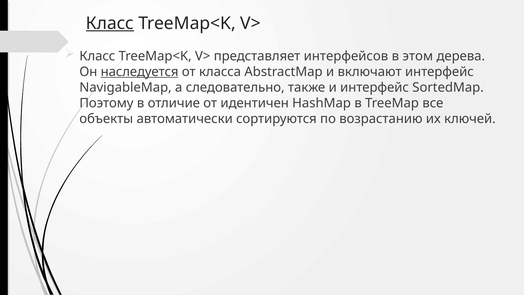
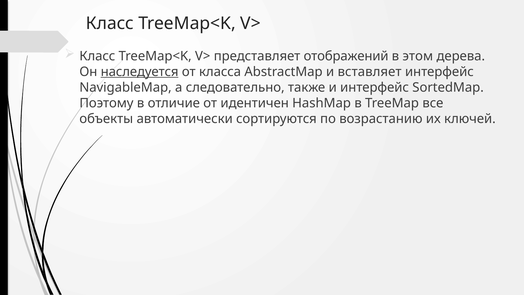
Класс underline: present -> none (110, 23)
интерфейсов: интерфейсов -> отображений (346, 56)
включают: включают -> вставляет (370, 72)
